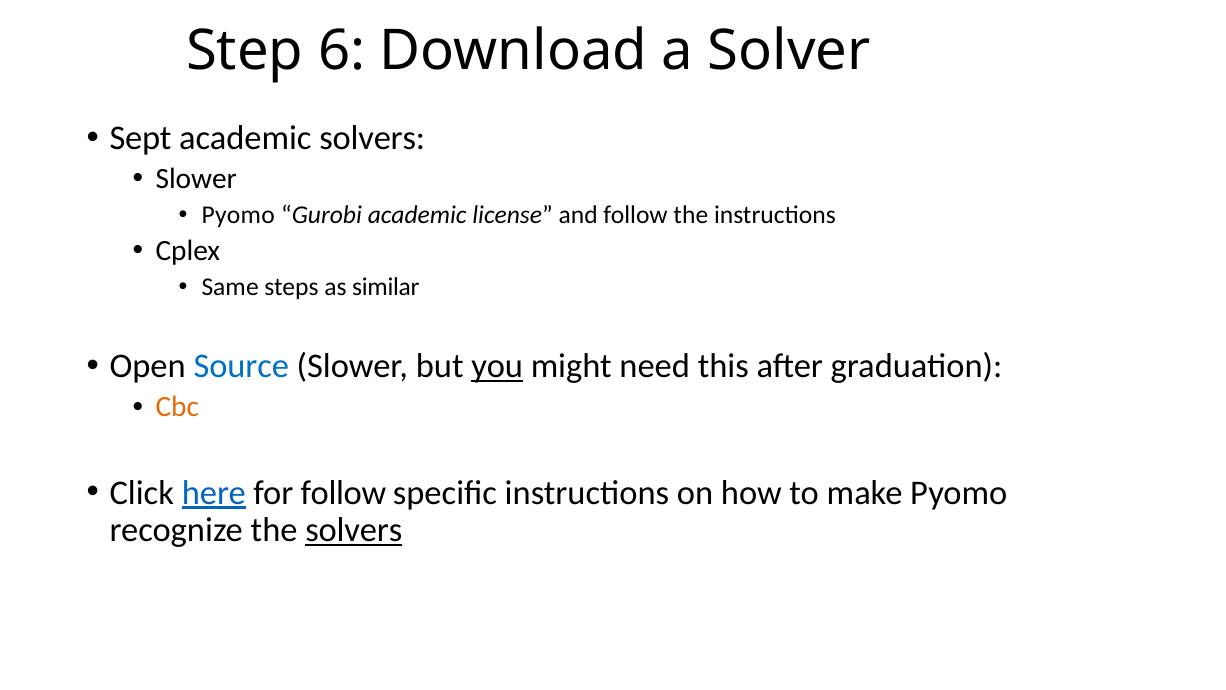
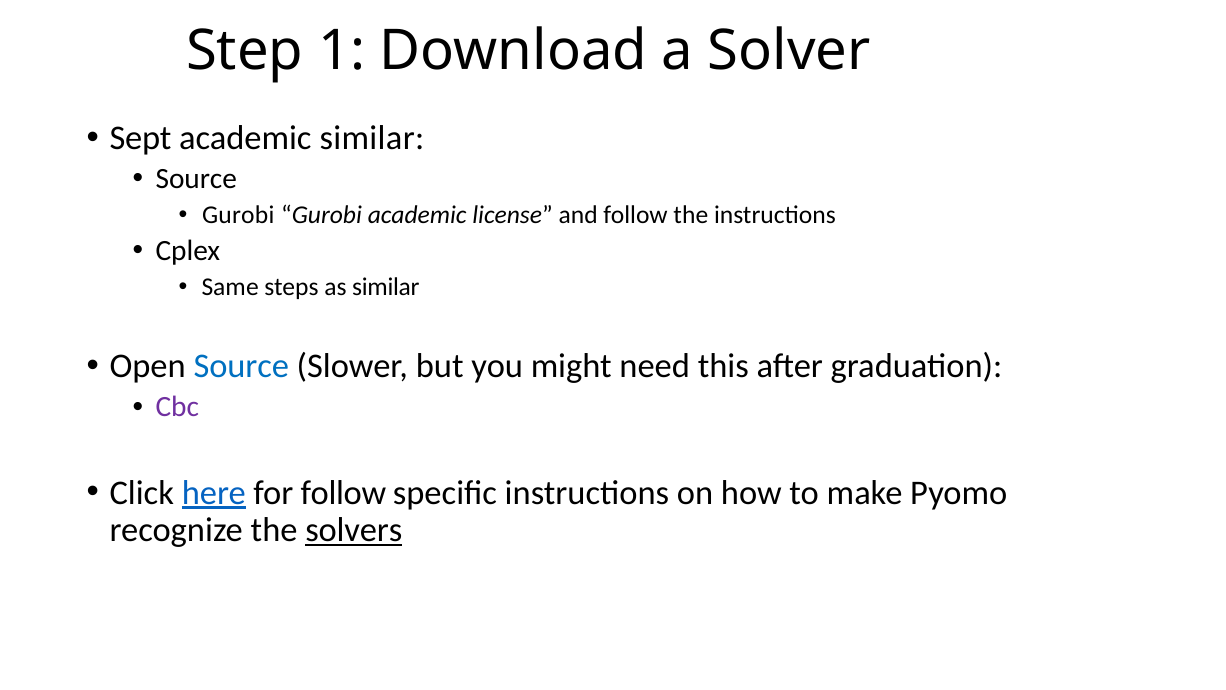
6: 6 -> 1 (342, 51)
academic solvers: solvers -> similar (372, 138)
Slower: Slower -> Source (196, 179)
Pyomo: Pyomo -> Gurobi (238, 215)
you underline: present -> none (497, 366)
Cbc colour: orange -> purple (177, 407)
